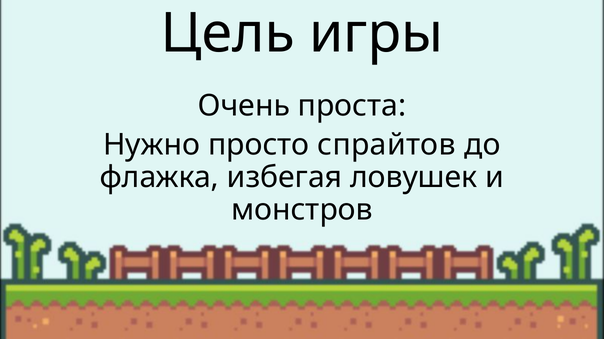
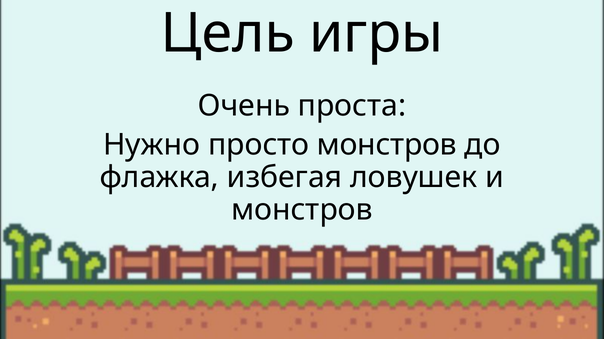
просто спрайтов: спрайтов -> монстров (387, 145)
